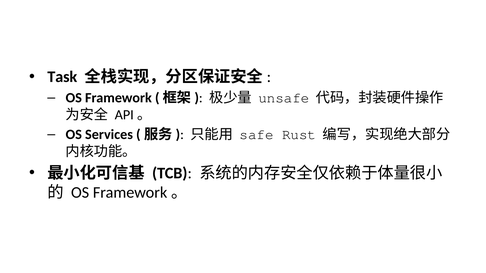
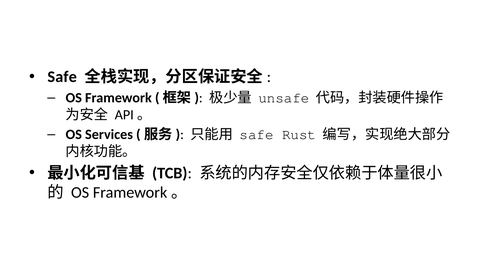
Task: Task -> Safe (62, 77)
